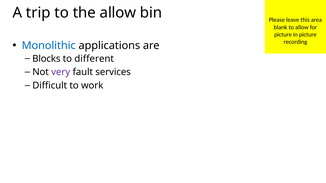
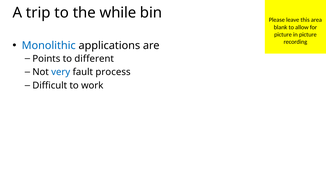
the allow: allow -> while (118, 13)
Blocks: Blocks -> Points (46, 59)
very colour: purple -> blue (61, 72)
services: services -> process (113, 72)
